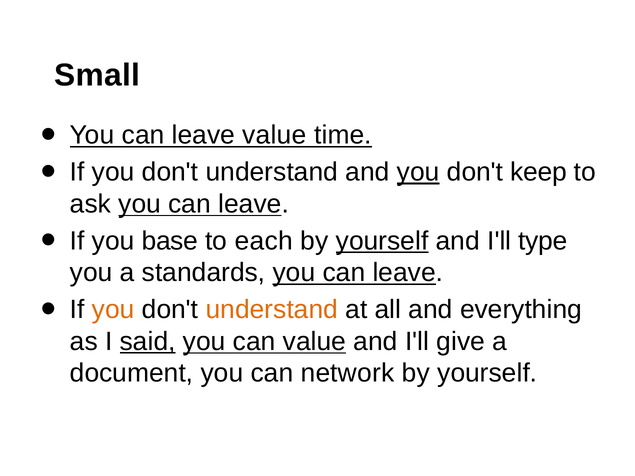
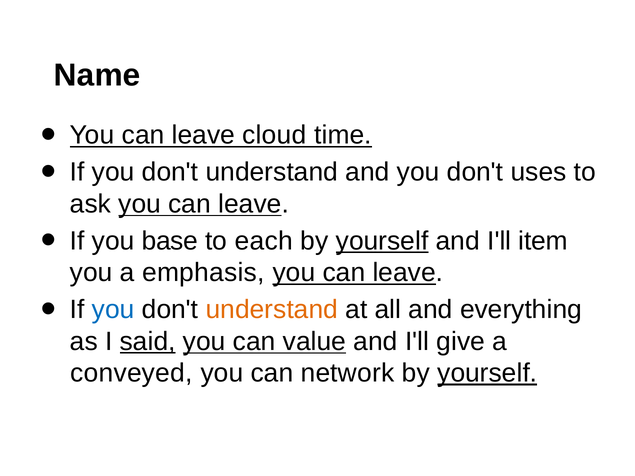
Small: Small -> Name (97, 75)
leave value: value -> cloud (275, 135)
you underline: present -> none (418, 172)
keep: keep -> uses (539, 172)
type: type -> item (543, 241)
standards: standards -> emphasis (203, 273)
you colour: orange -> blue (113, 310)
document: document -> conveyed (131, 373)
yourself underline: none -> present (487, 373)
